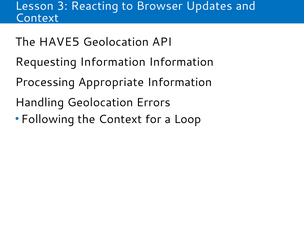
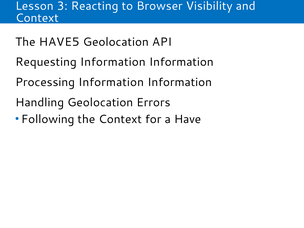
Updates: Updates -> Visibility (209, 6)
Processing Appropriate: Appropriate -> Information (111, 82)
Loop: Loop -> Have (188, 119)
